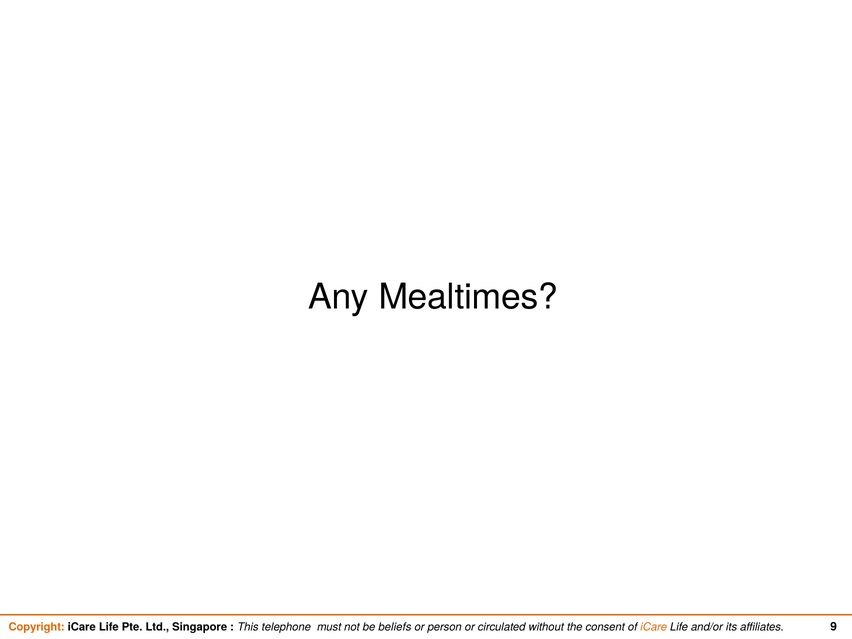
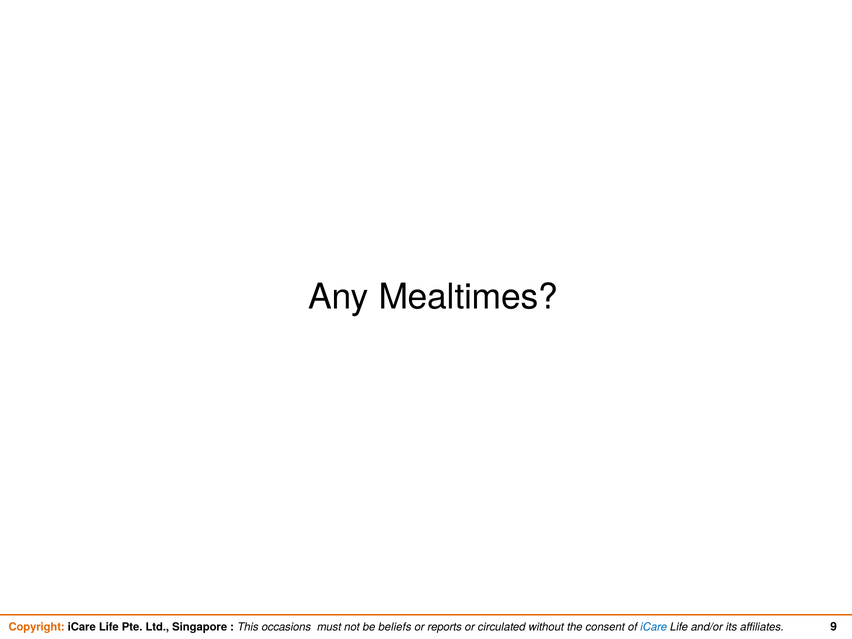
telephone: telephone -> occasions (286, 627)
person: person -> reports (445, 627)
iCare colour: orange -> blue (654, 627)
